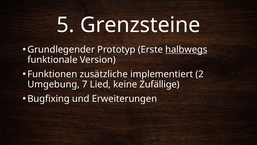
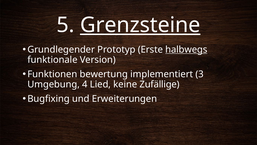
Grenzsteine underline: none -> present (140, 25)
zusätzliche: zusätzliche -> bewertung (104, 74)
2: 2 -> 3 (200, 74)
7: 7 -> 4 (85, 84)
